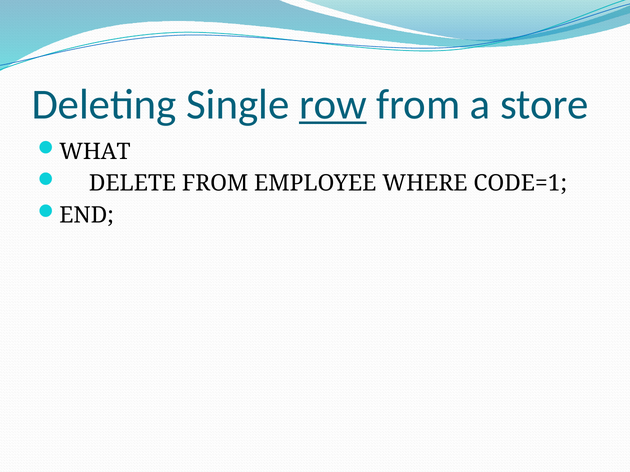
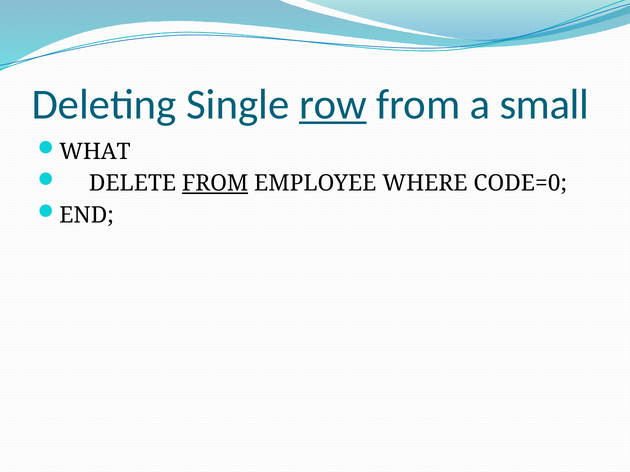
store: store -> small (544, 105)
FROM underline: none -> present (215, 184)
CODE=1: CODE=1 -> CODE=0 (520, 184)
